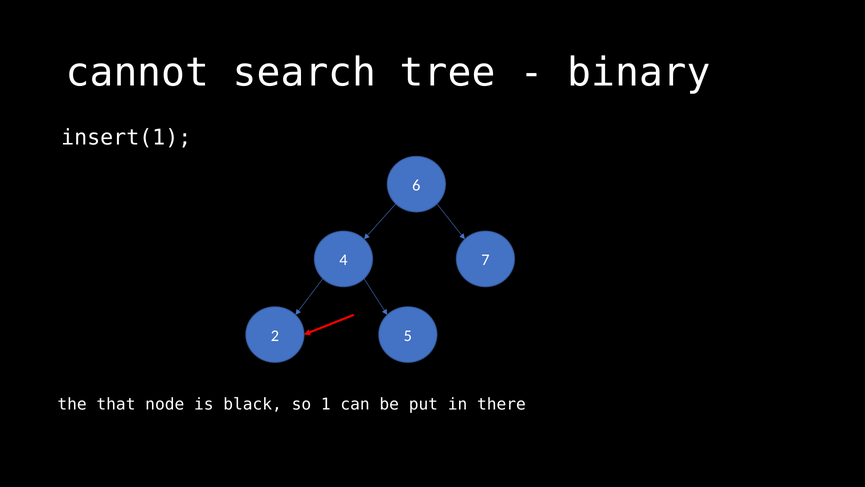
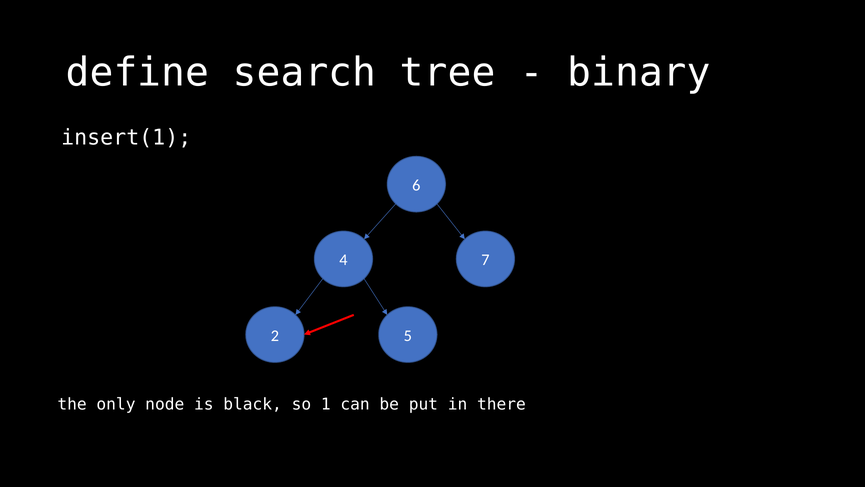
cannot: cannot -> define (138, 73)
that: that -> only (116, 404)
